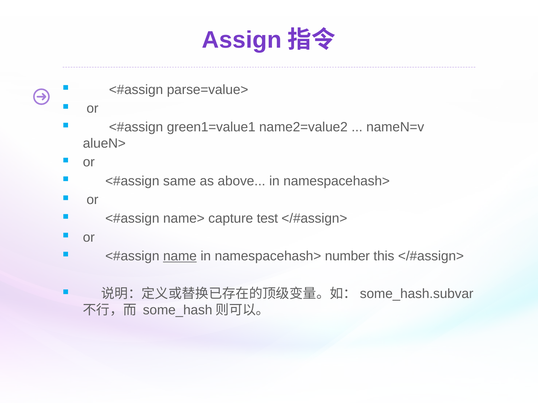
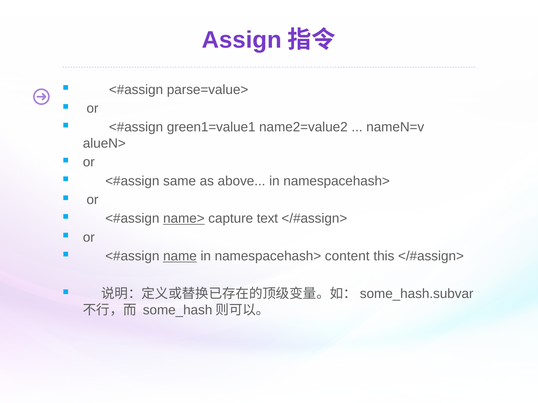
name> underline: none -> present (184, 219)
test: test -> text (267, 219)
number: number -> content (347, 256)
